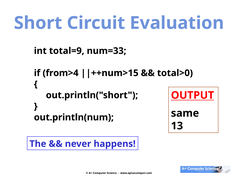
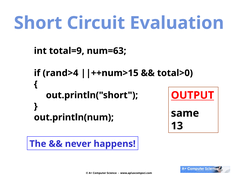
num=33: num=33 -> num=63 (107, 51)
from>4: from>4 -> rand>4 (60, 73)
